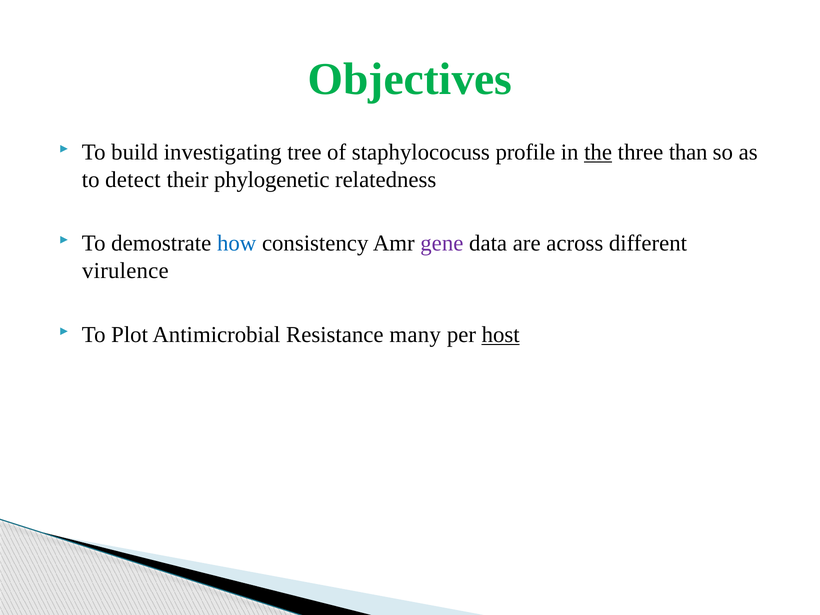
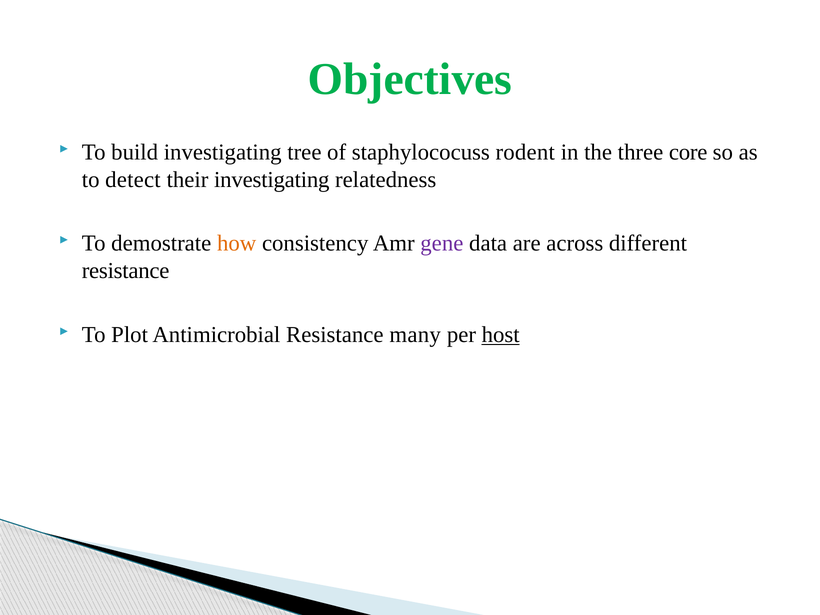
profile: profile -> rodent (525, 152)
the underline: present -> none (598, 152)
than: than -> core (688, 152)
their phylogenetic: phylogenetic -> investigating (272, 180)
how colour: blue -> orange (237, 243)
virulence: virulence -> resistance (126, 271)
